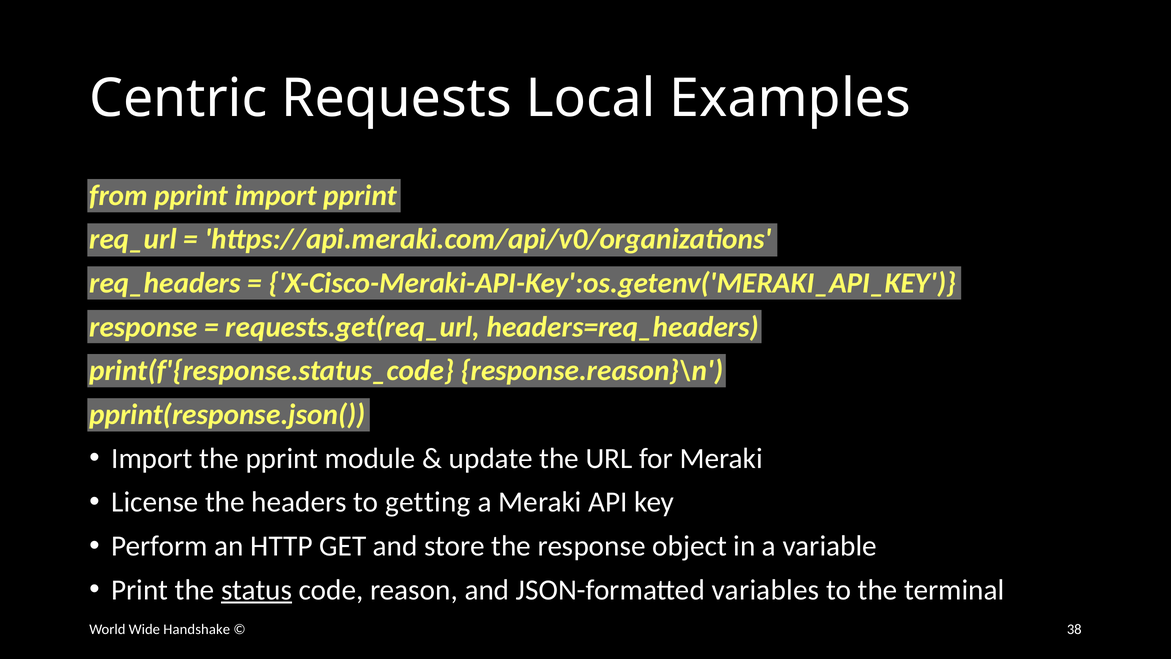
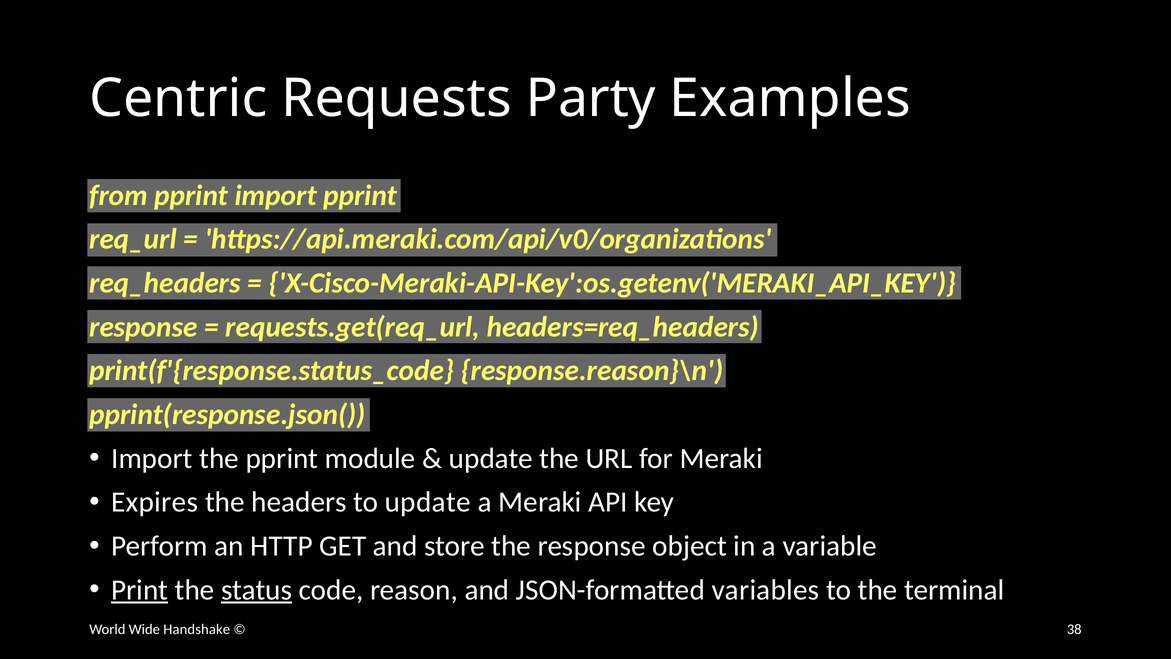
Local: Local -> Party (591, 98)
License: License -> Expires (155, 502)
to getting: getting -> update (428, 502)
Print underline: none -> present (140, 590)
